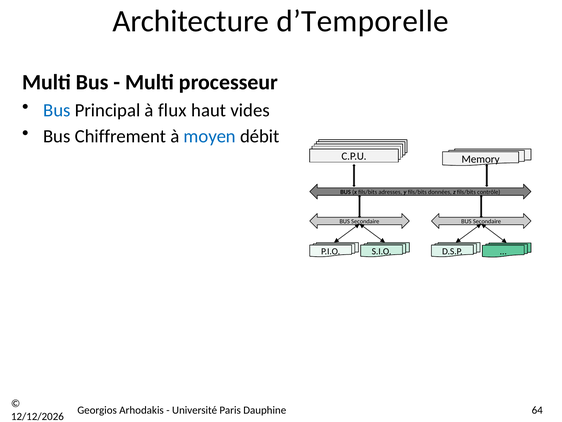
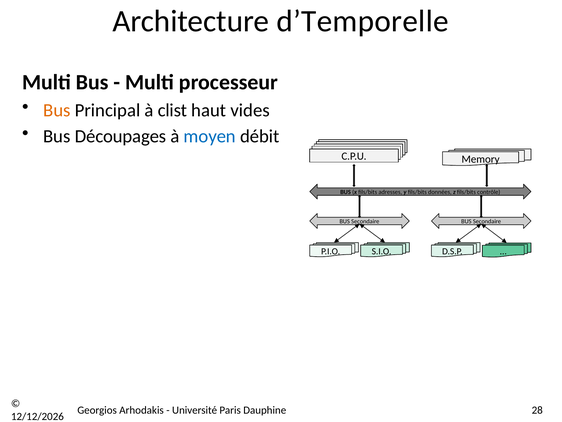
Bus colour: blue -> orange (57, 110)
flux: flux -> clist (172, 110)
Chiffrement: Chiffrement -> Découpages (121, 136)
64: 64 -> 28 (537, 410)
